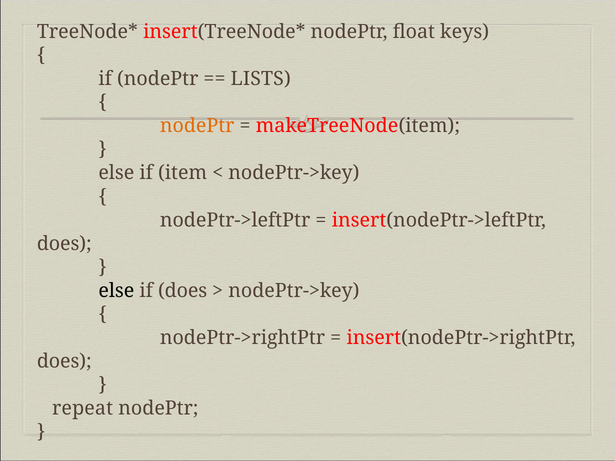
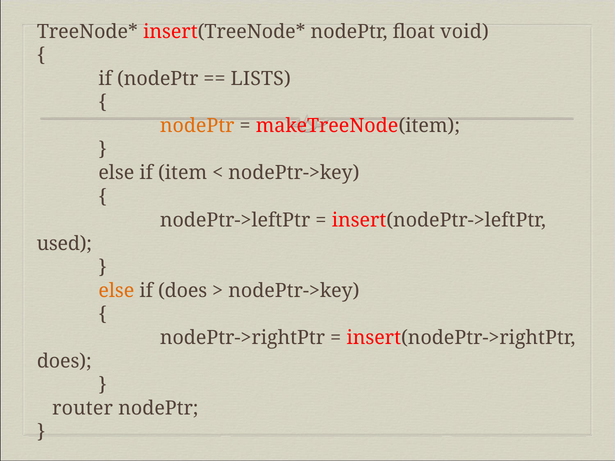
keys: keys -> void (465, 32)
does: does -> used (64, 244)
else colour: black -> orange (116, 291)
repeat: repeat -> router (83, 409)
